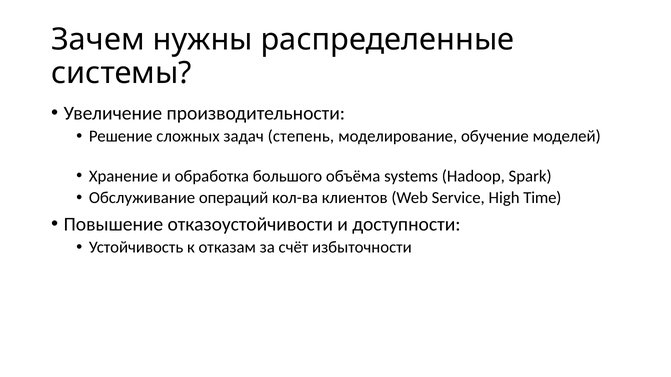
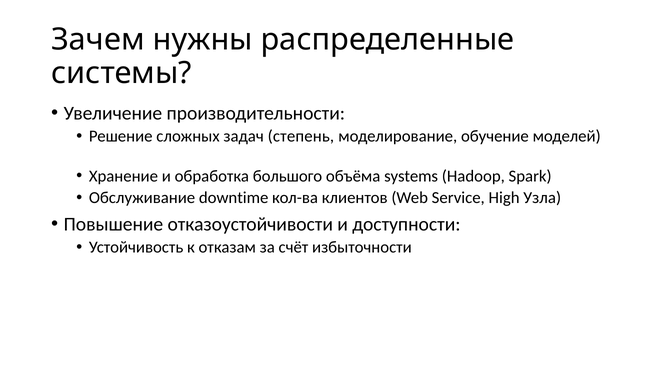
операций: операций -> downtime (234, 198)
Time: Time -> Узла (542, 198)
